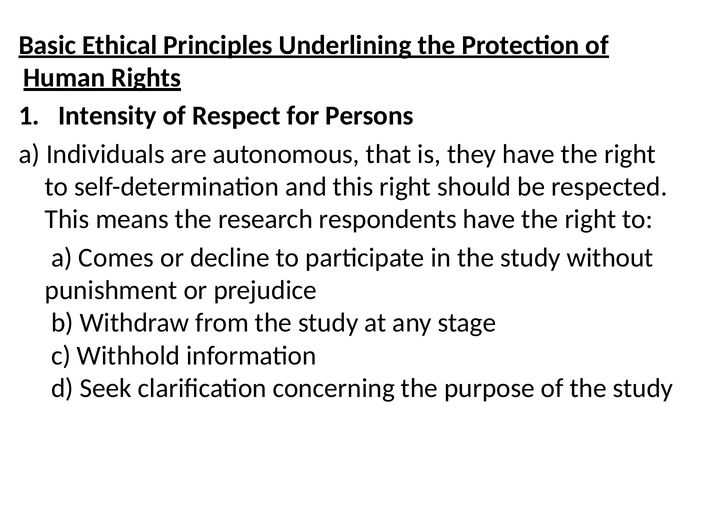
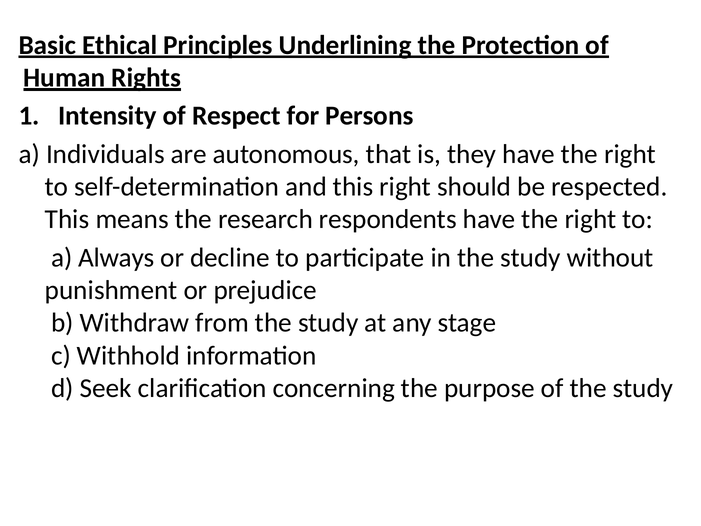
Comes: Comes -> Always (116, 257)
